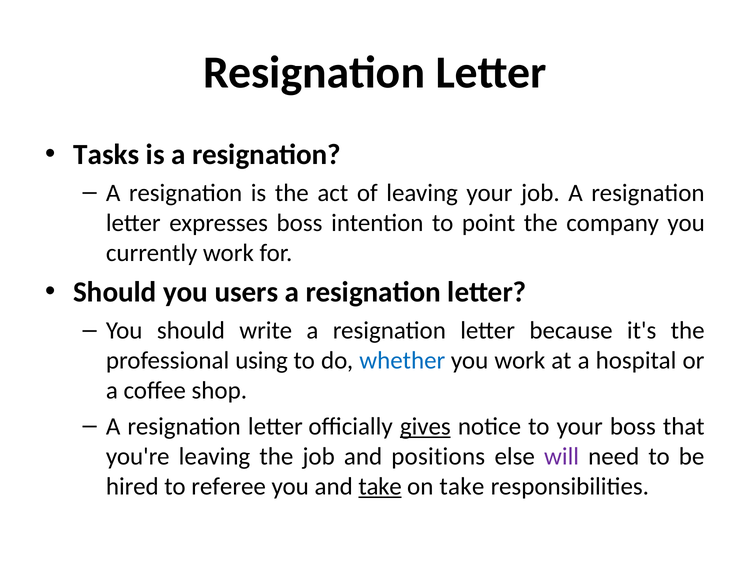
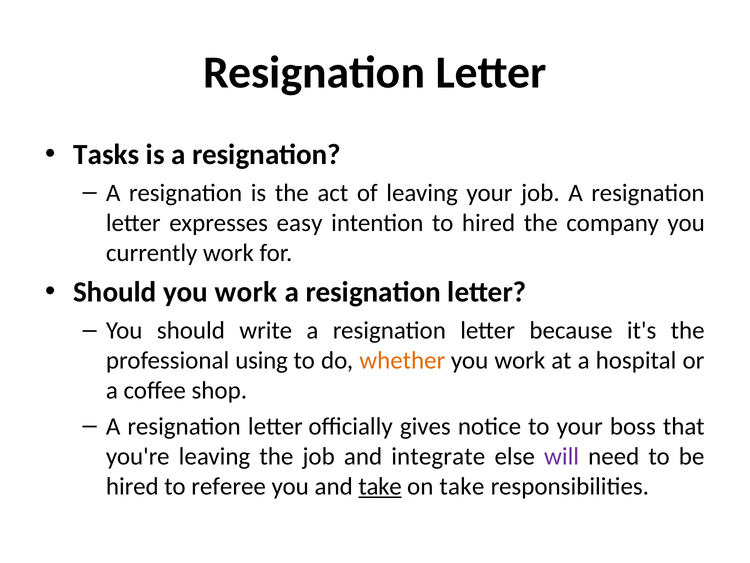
expresses boss: boss -> easy (299, 223)
to point: point -> hired (489, 223)
Should you users: users -> work (246, 292)
whether colour: blue -> orange (402, 360)
gives underline: present -> none (425, 426)
positions: positions -> integrate (438, 456)
